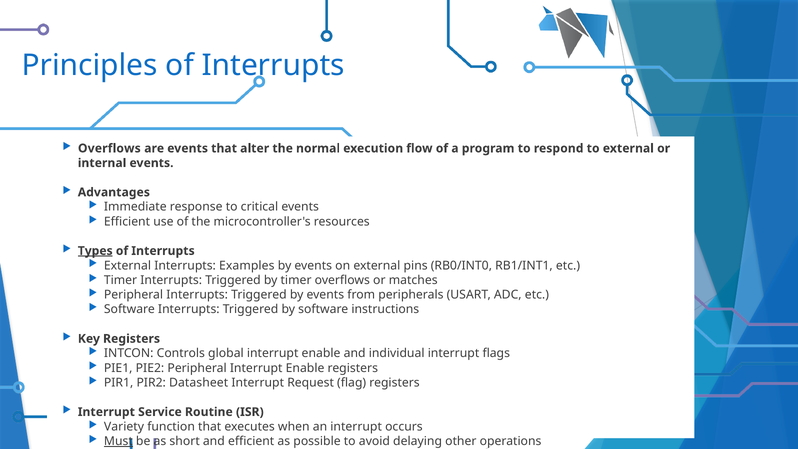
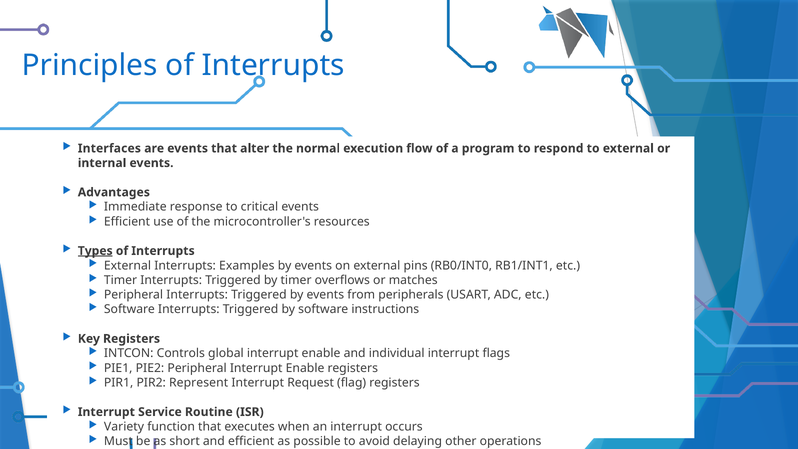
Overflows: Overflows -> Interfaces (109, 148)
Datasheet: Datasheet -> Represent (199, 383)
Must underline: present -> none (118, 441)
